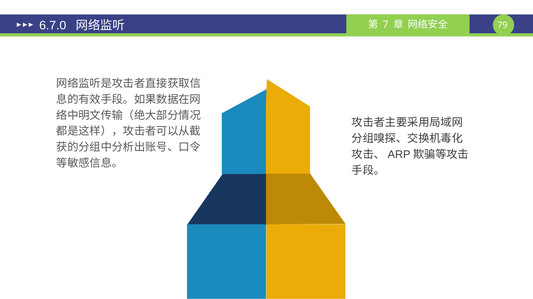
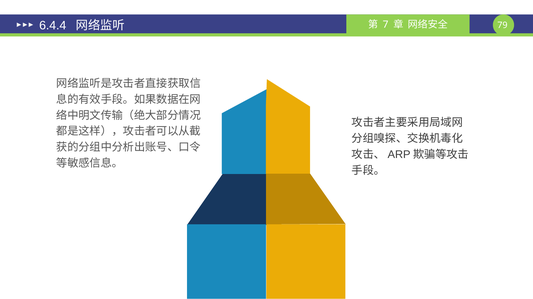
6.7.0: 6.7.0 -> 6.4.4 (53, 26)
